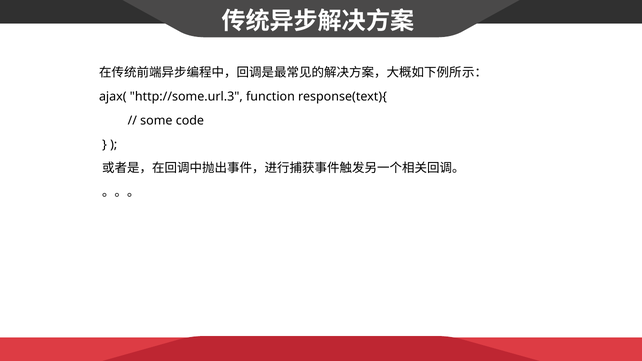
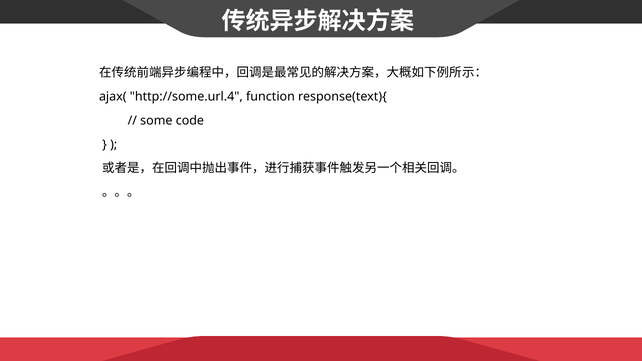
http://some.url.3: http://some.url.3 -> http://some.url.4 (186, 97)
